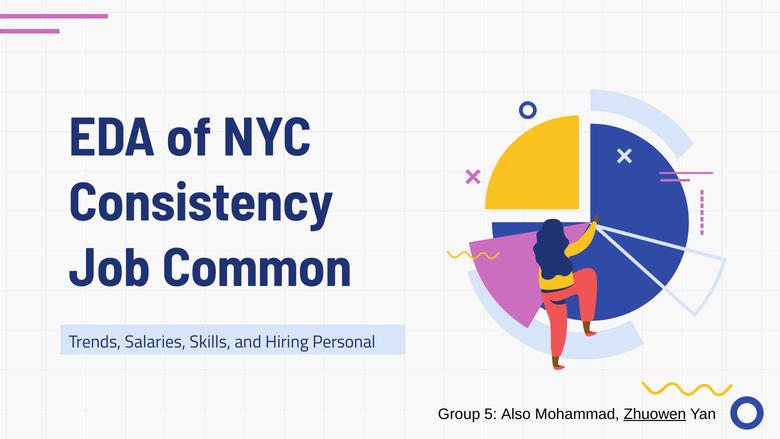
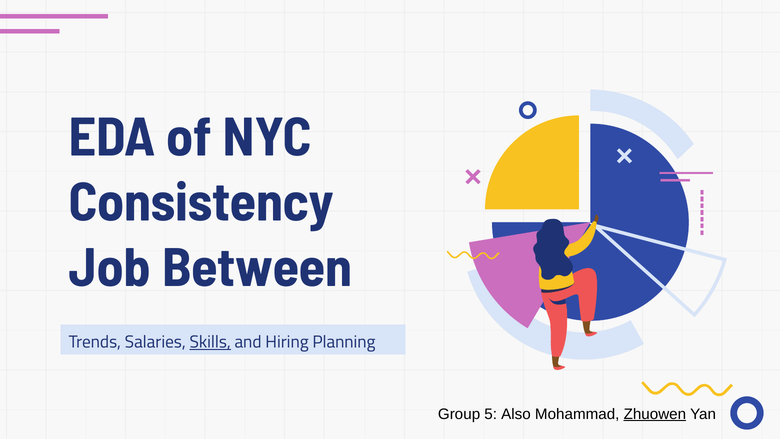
Common: Common -> Between (257, 268)
Skills underline: none -> present (210, 342)
Personal: Personal -> Planning (344, 342)
